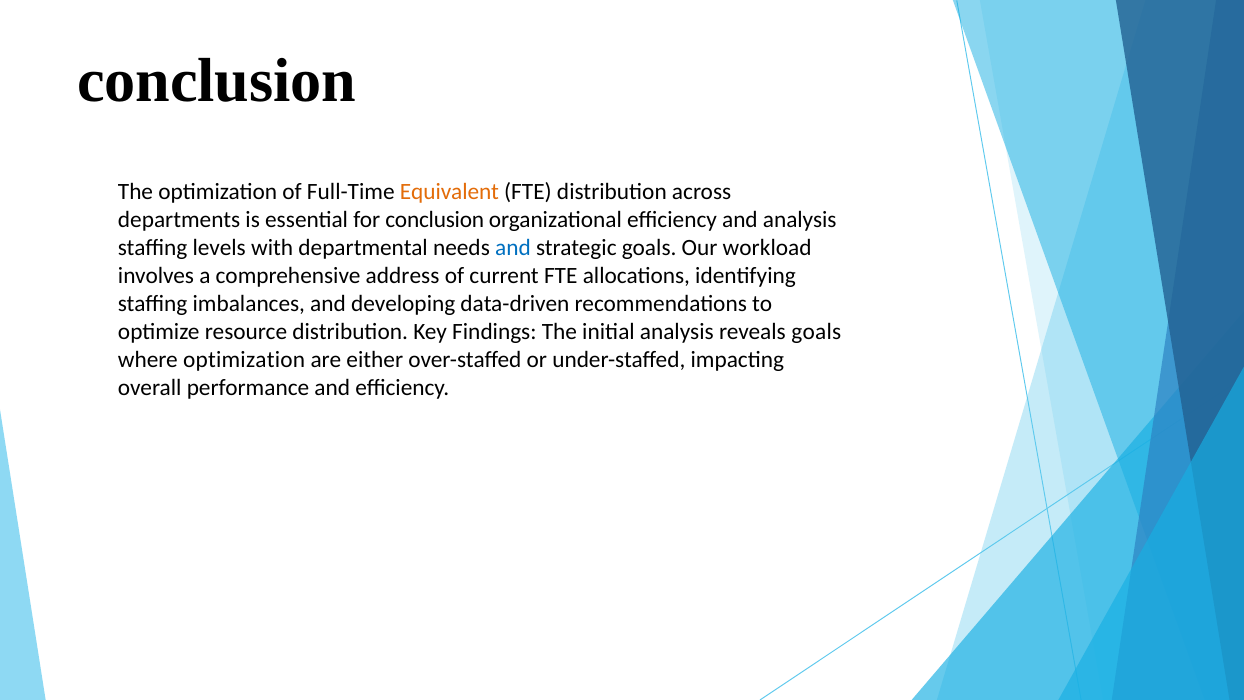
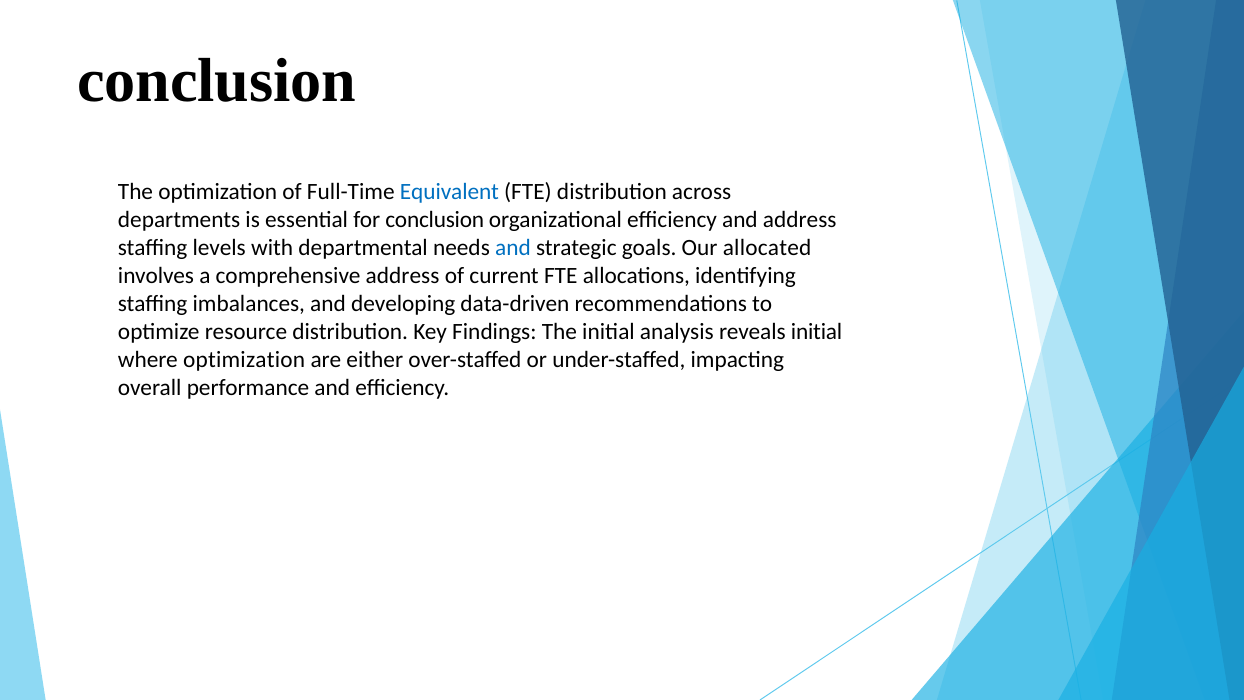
Equivalent colour: orange -> blue (449, 191)
and analysis: analysis -> address (800, 219)
workload: workload -> allocated (767, 247)
reveals goals: goals -> initial (817, 331)
